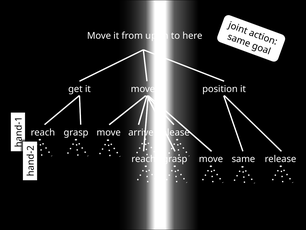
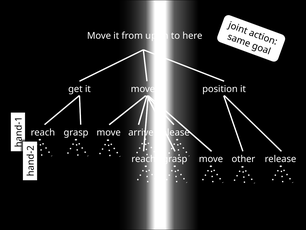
same: same -> other (243, 159)
